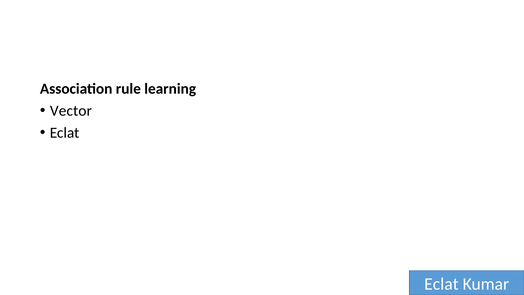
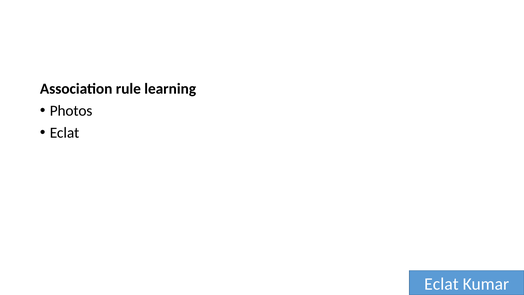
Vector: Vector -> Photos (71, 111)
